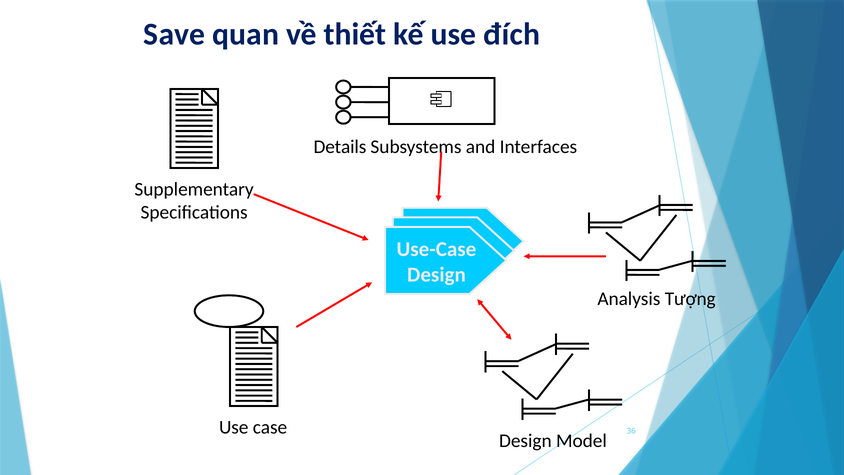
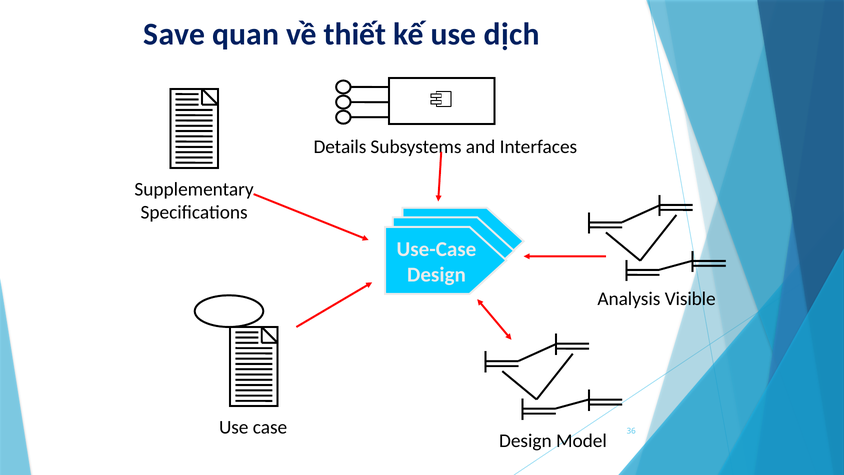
đích: đích -> dịch (512, 34)
Tượng: Tượng -> Visible (690, 299)
